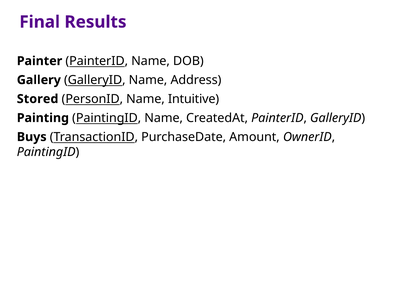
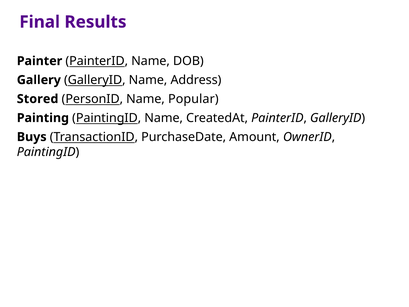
Intuitive: Intuitive -> Popular (193, 99)
